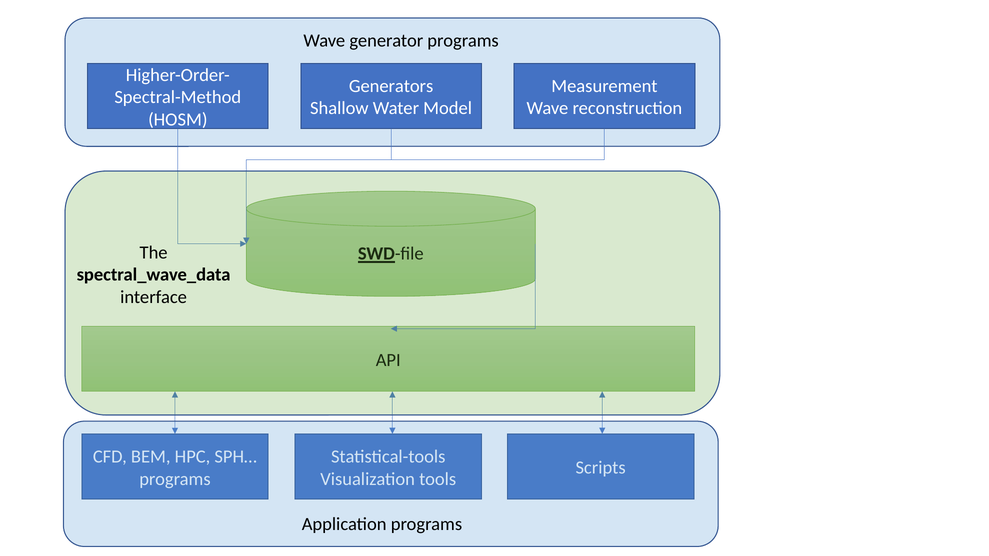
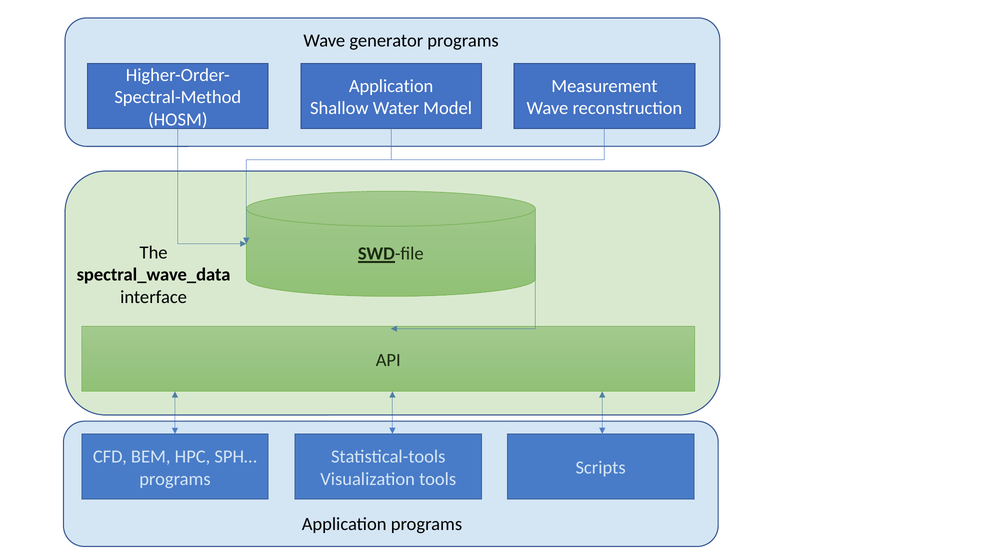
Generators: Generators -> Application (391, 86)
